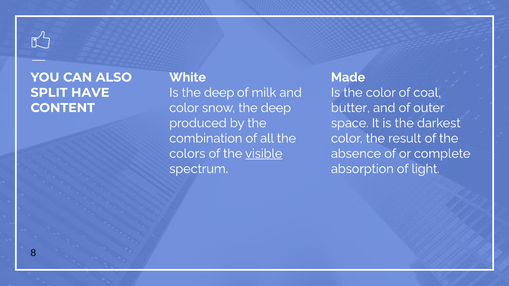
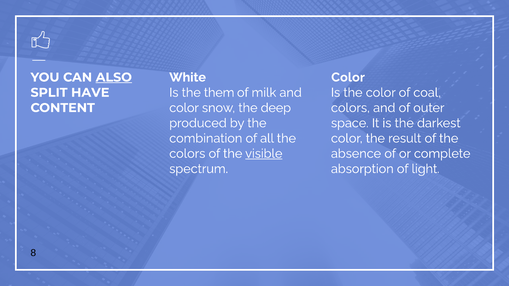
Made: Made -> Color (348, 77)
ALSO underline: none -> present (114, 77)
Is the deep: deep -> them (219, 93)
butter: butter -> colors (350, 108)
